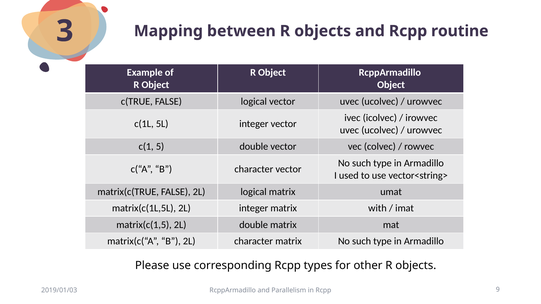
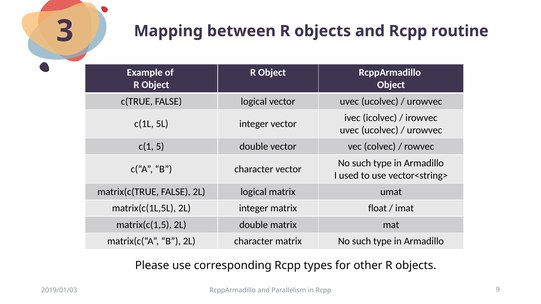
with: with -> float (378, 208)
